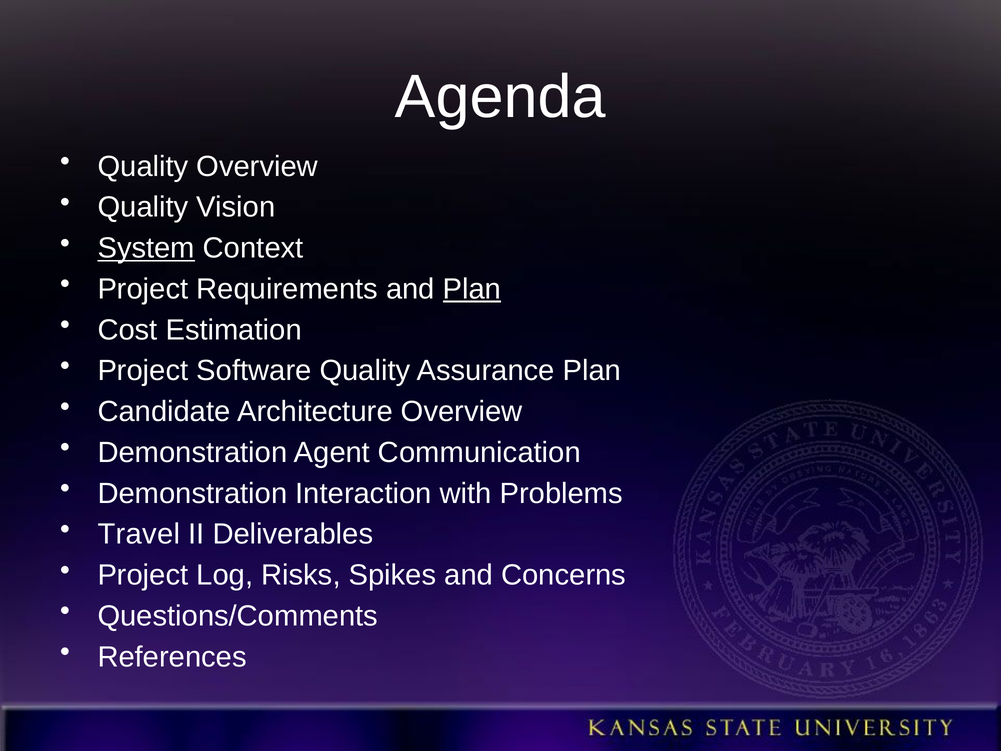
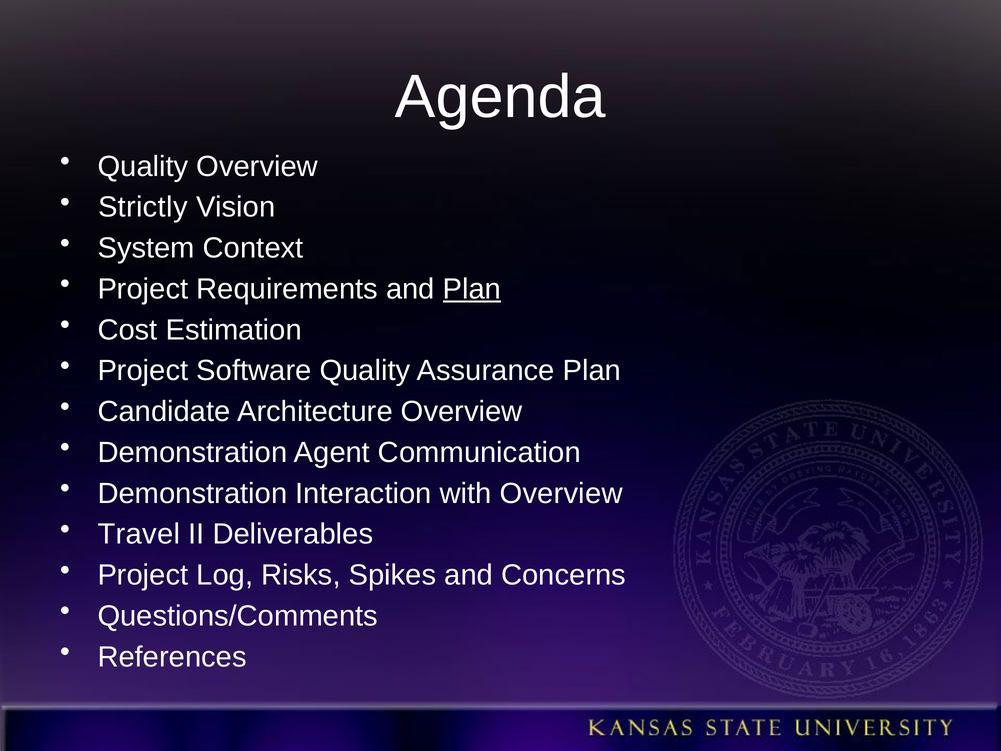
Quality: Quality -> Strictly (143, 207)
System underline: present -> none (146, 248)
with Problems: Problems -> Overview (561, 493)
